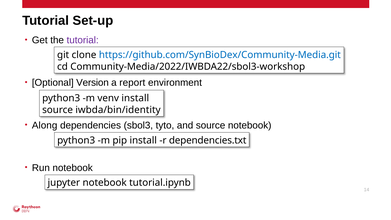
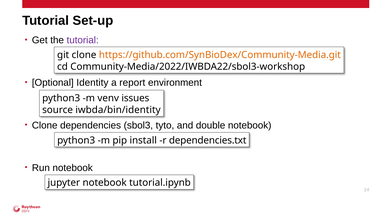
https://github.com/SynBioDex/Community-Media.git colour: blue -> orange (220, 55)
Version: Version -> Identity (92, 83)
venv install: install -> issues (135, 98)
Along: Along -> Clone (45, 125)
and source: source -> double (211, 125)
